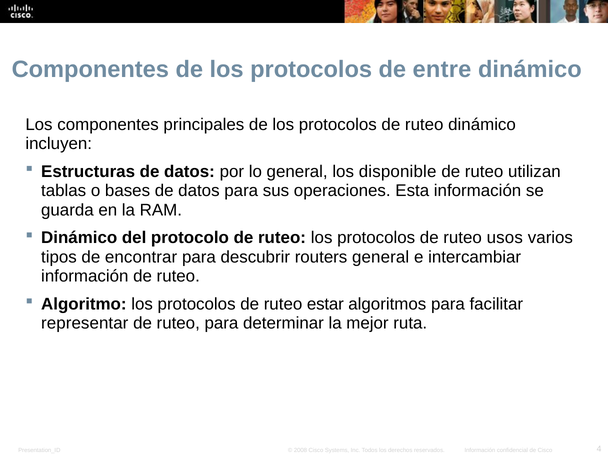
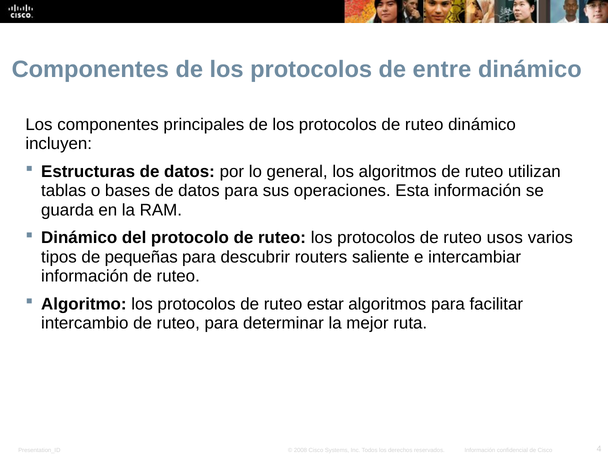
los disponible: disponible -> algoritmos (398, 172)
encontrar: encontrar -> pequeñas (141, 257)
routers general: general -> saliente (381, 257)
representar: representar -> intercambio (85, 323)
